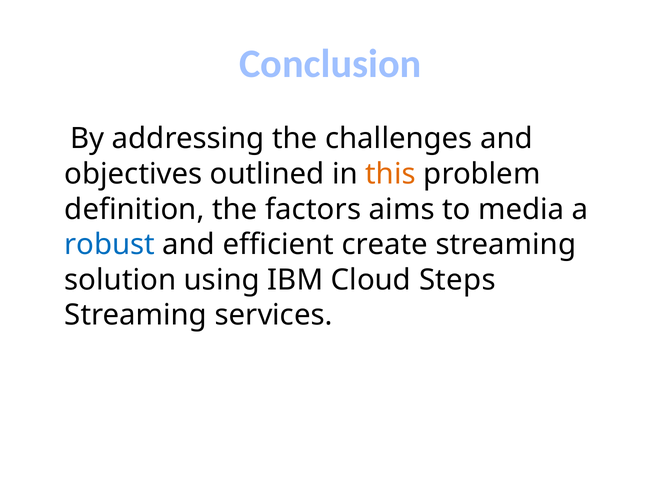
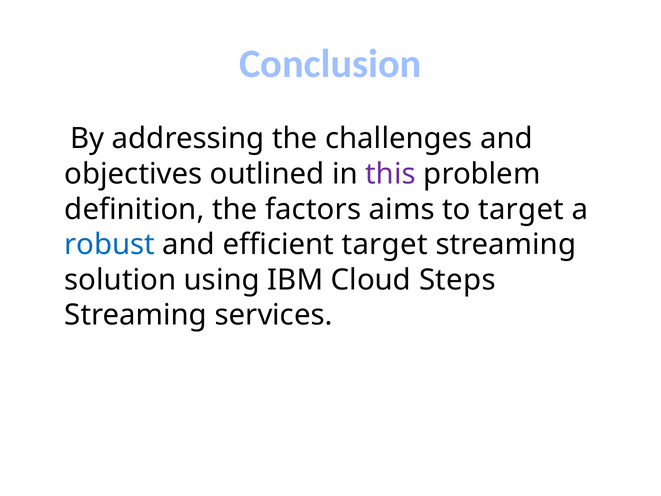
this colour: orange -> purple (391, 174)
to media: media -> target (521, 209)
efficient create: create -> target (385, 245)
